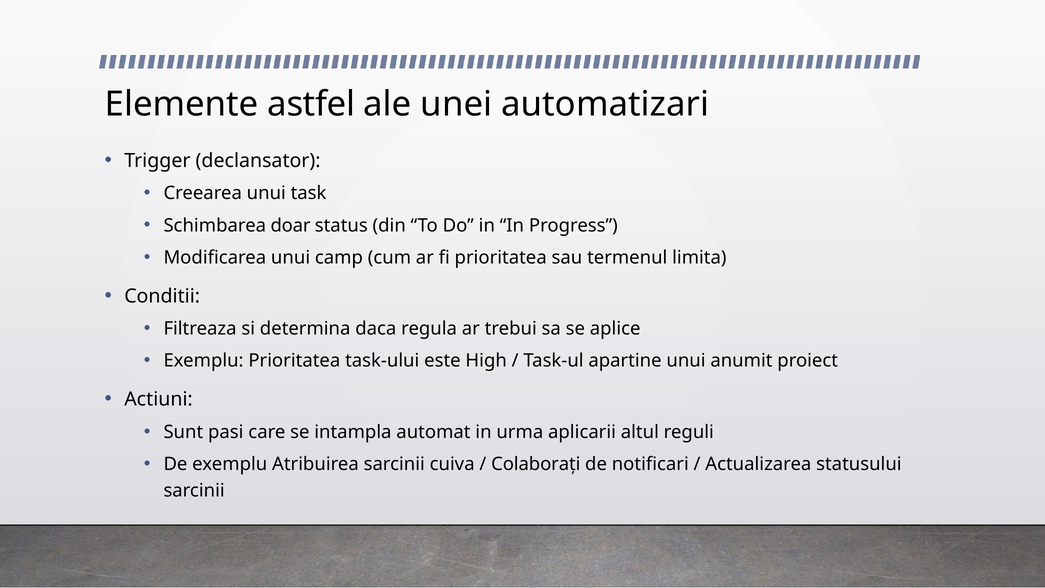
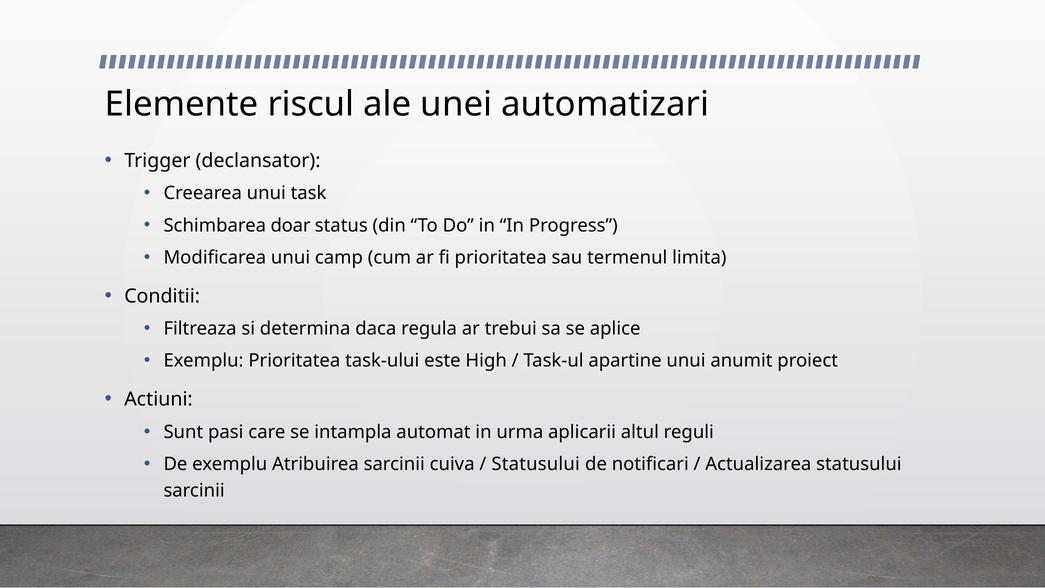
astfel: astfel -> riscul (311, 104)
Colaborați: Colaborați -> Statusului (536, 464)
